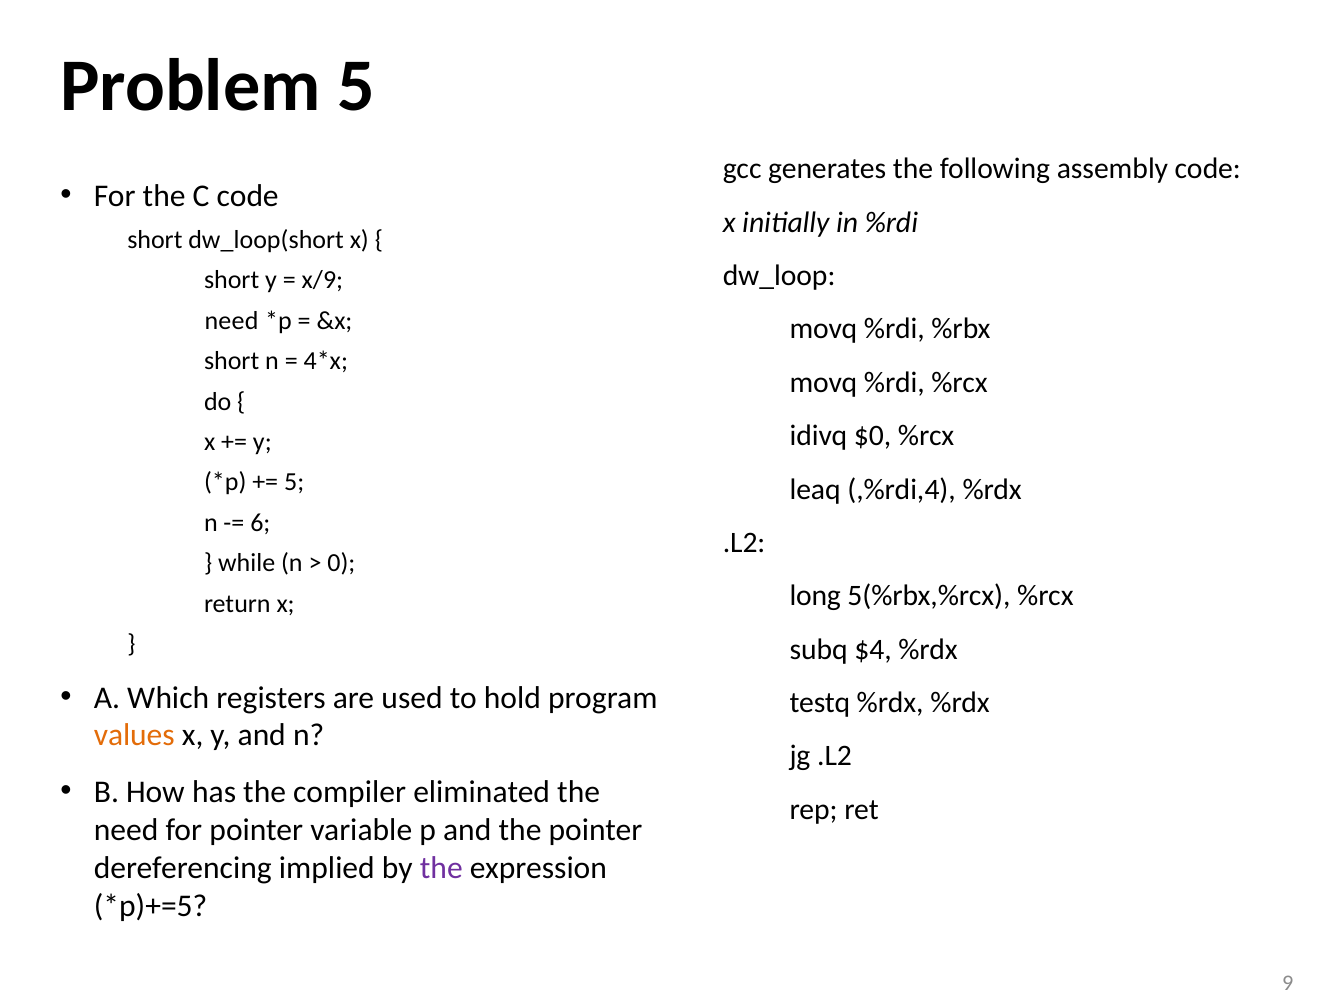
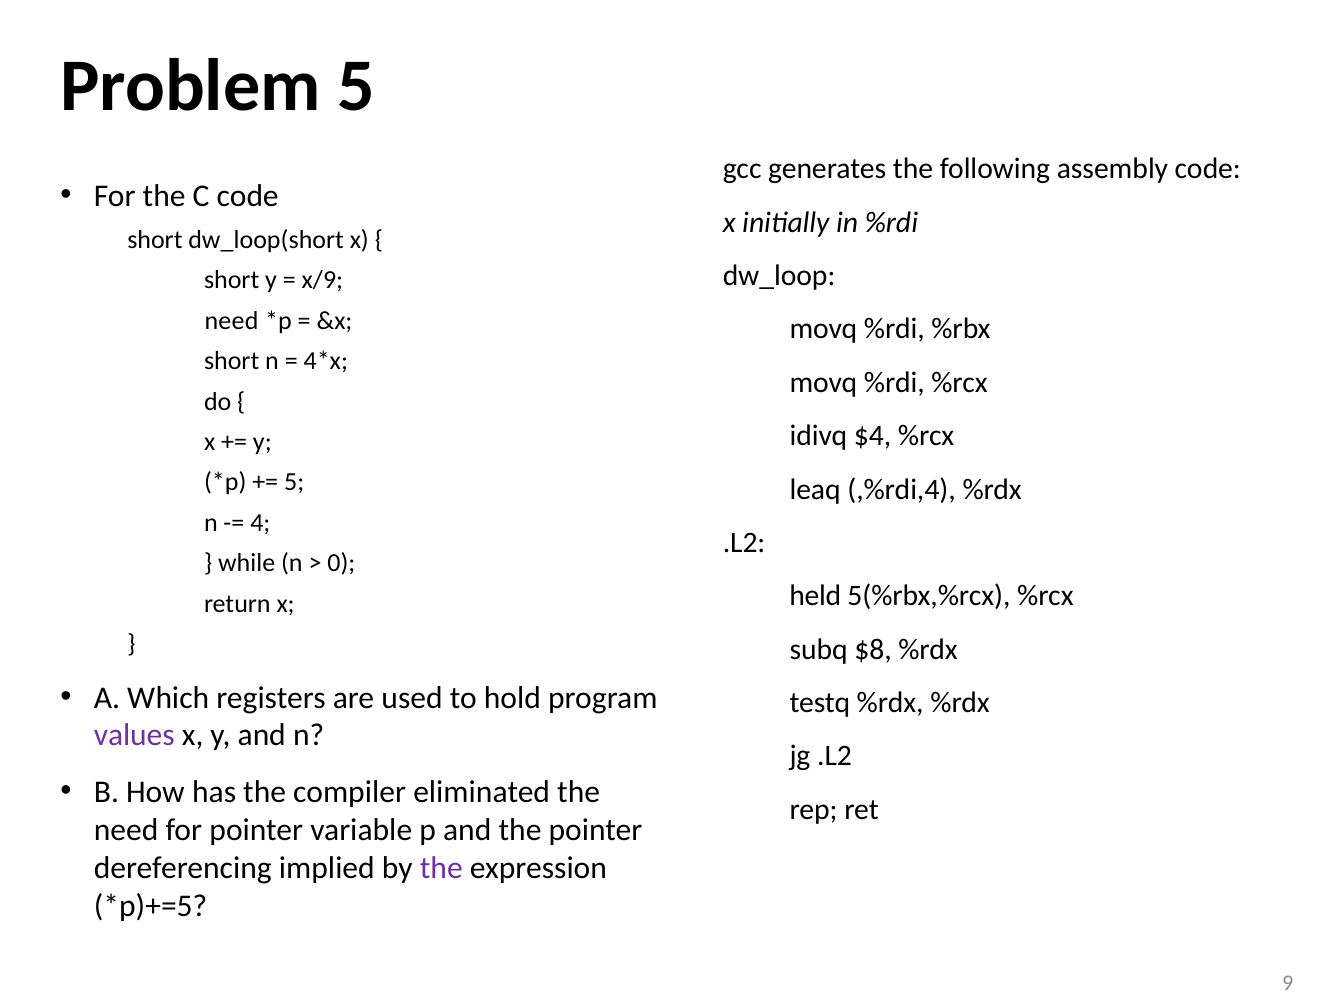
$0: $0 -> $4 (873, 436)
6: 6 -> 4 (260, 523)
long: long -> held (815, 596)
$4: $4 -> $8 (873, 649)
values colour: orange -> purple (134, 736)
